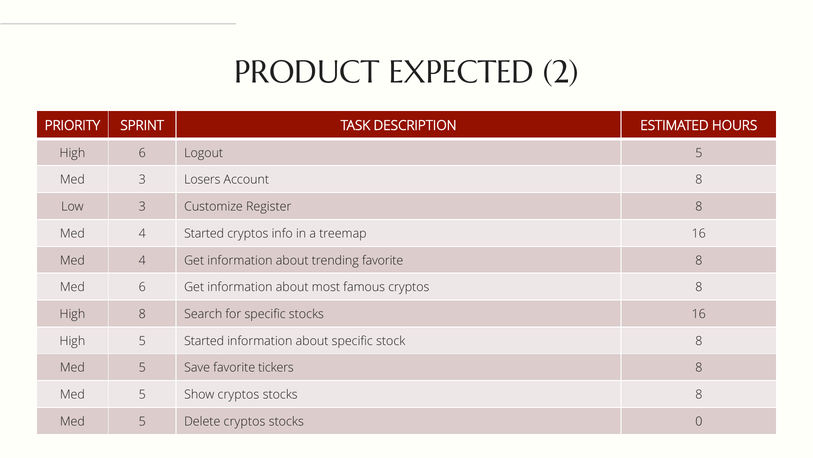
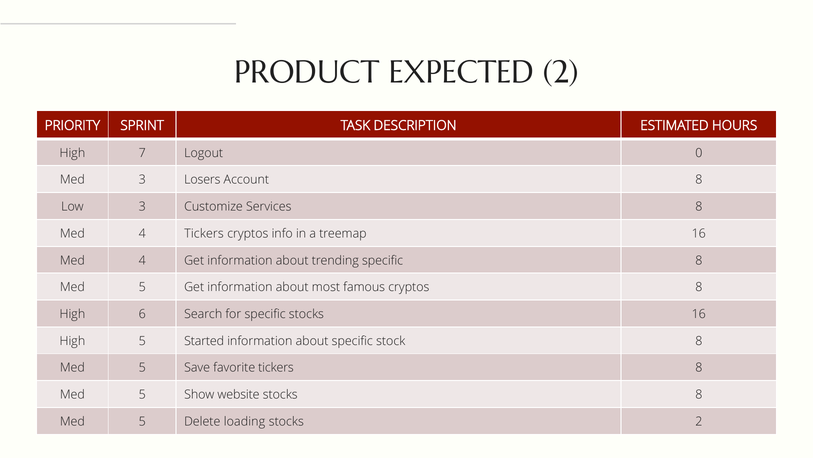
High 6: 6 -> 7 (142, 153)
Logout 5: 5 -> 0 (699, 153)
Register: Register -> Services (269, 206)
4 Started: Started -> Tickers (204, 233)
trending favorite: favorite -> specific (383, 260)
6: 6 -> 5 (142, 287)
High 8: 8 -> 6 (142, 314)
Show cryptos: cryptos -> website (238, 394)
Delete cryptos: cryptos -> loading (244, 421)
stocks 0: 0 -> 2 (699, 421)
